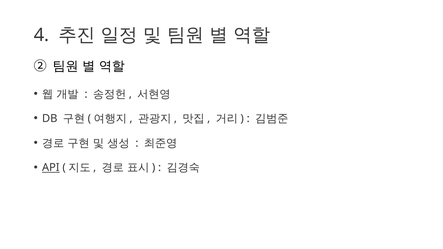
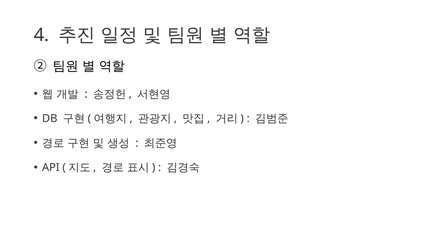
API underline: present -> none (51, 168)
